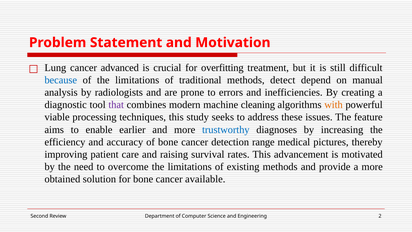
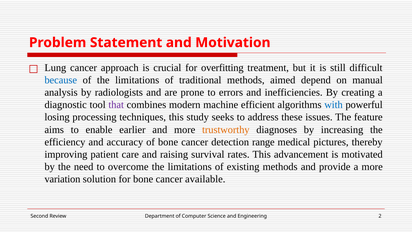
advanced: advanced -> approach (120, 68)
detect: detect -> aimed (283, 80)
cleaning: cleaning -> efficient (258, 105)
with colour: orange -> blue (334, 105)
viable: viable -> losing (57, 117)
trustworthy colour: blue -> orange (226, 129)
obtained: obtained -> variation (62, 179)
